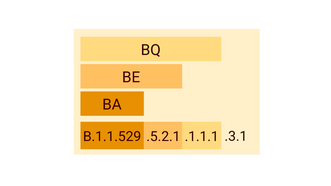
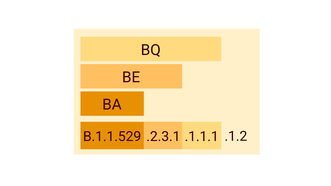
.5.2.1: .5.2.1 -> .2.3.1 (163, 137)
.3.1: .3.1 -> .1.2 (236, 136)
